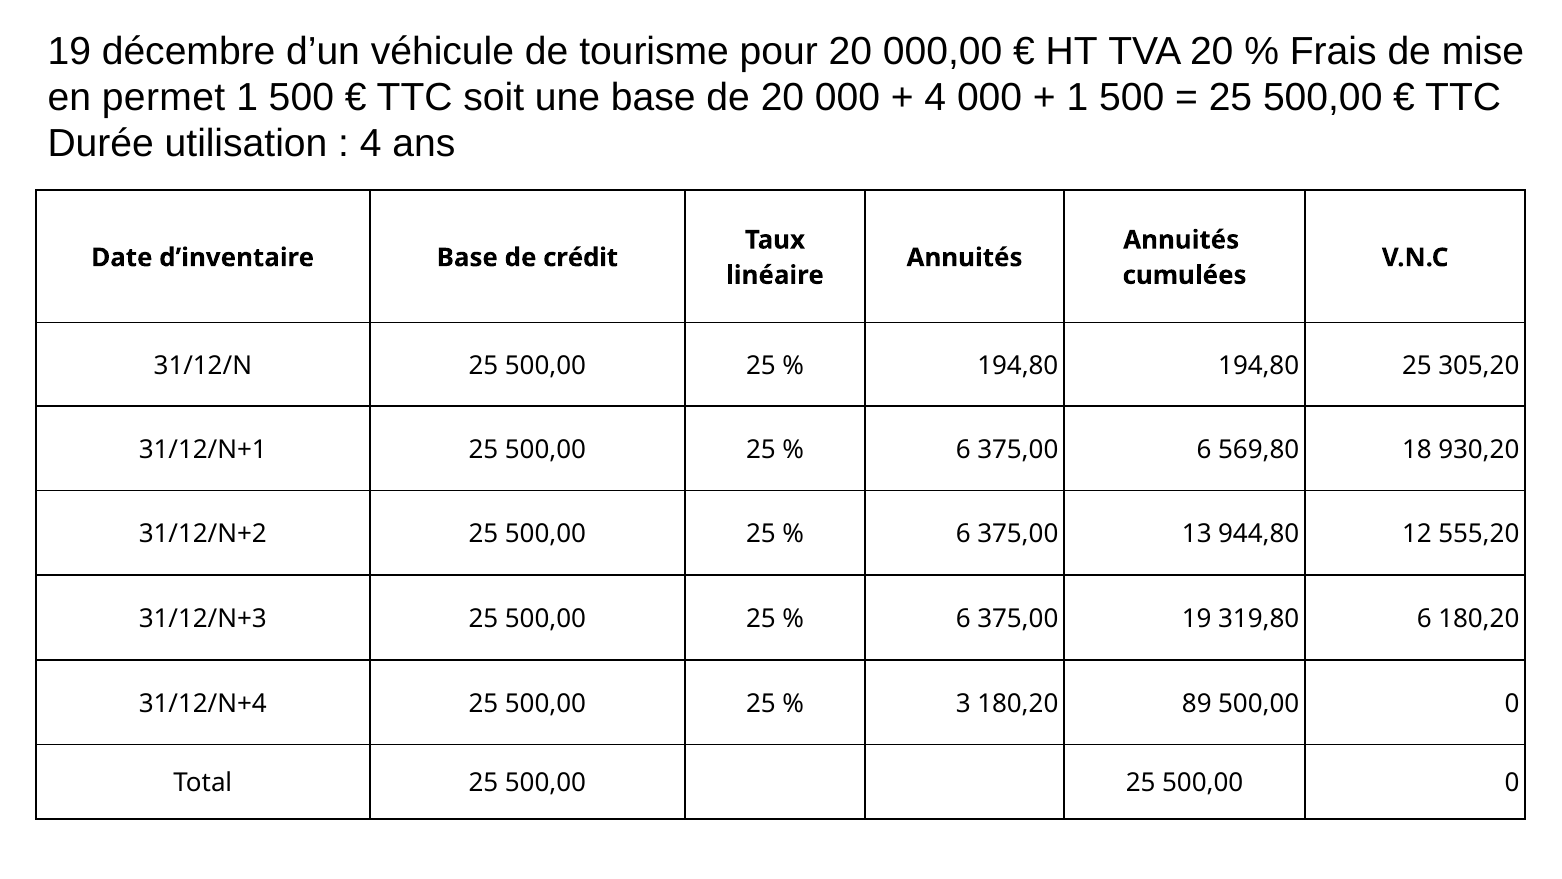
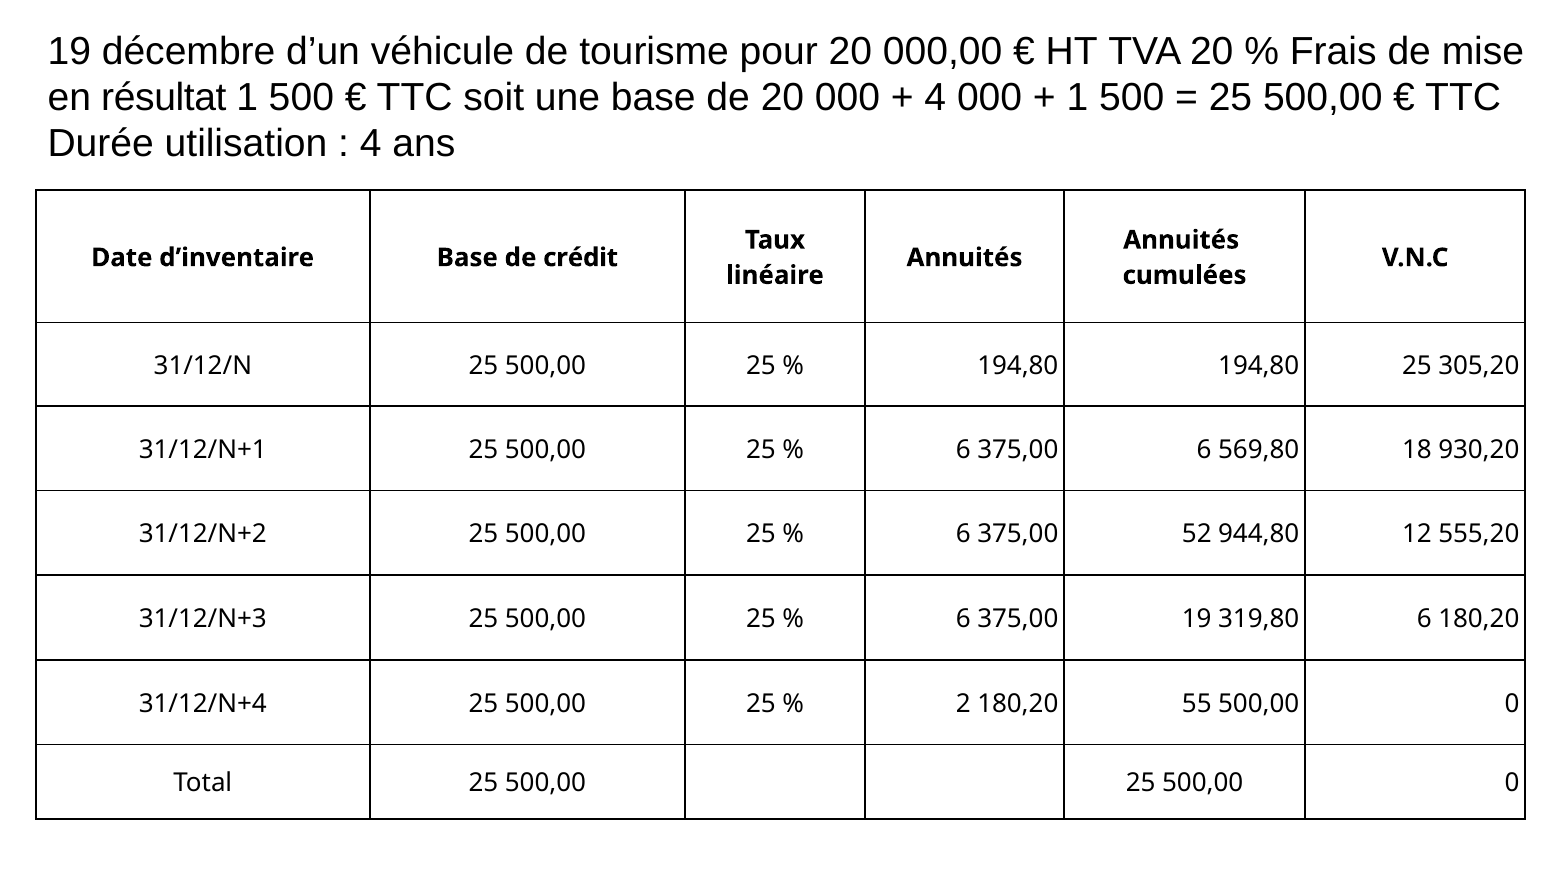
permet: permet -> résultat (164, 98)
13: 13 -> 52 (1197, 534)
3: 3 -> 2 (963, 703)
89: 89 -> 55 (1197, 703)
